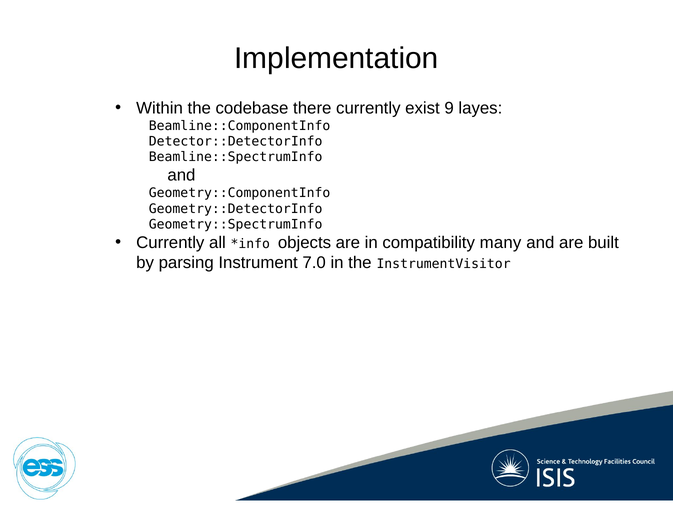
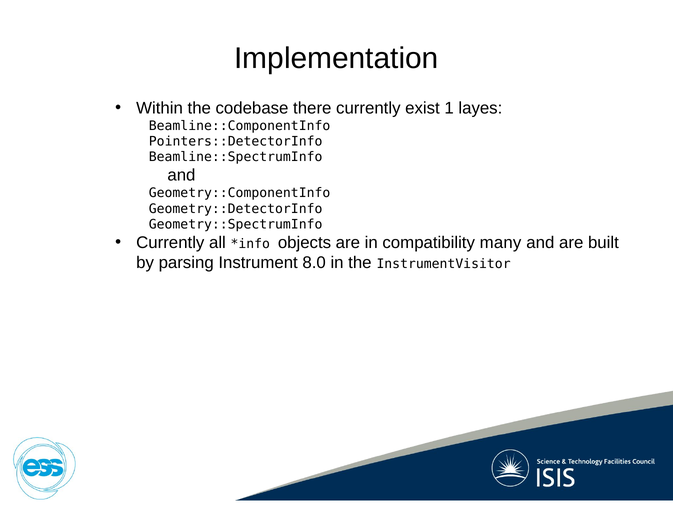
9: 9 -> 1 (449, 108)
Detector::DetectorInfo: Detector::DetectorInfo -> Pointers::DetectorInfo (236, 141)
7.0: 7.0 -> 8.0 (314, 263)
